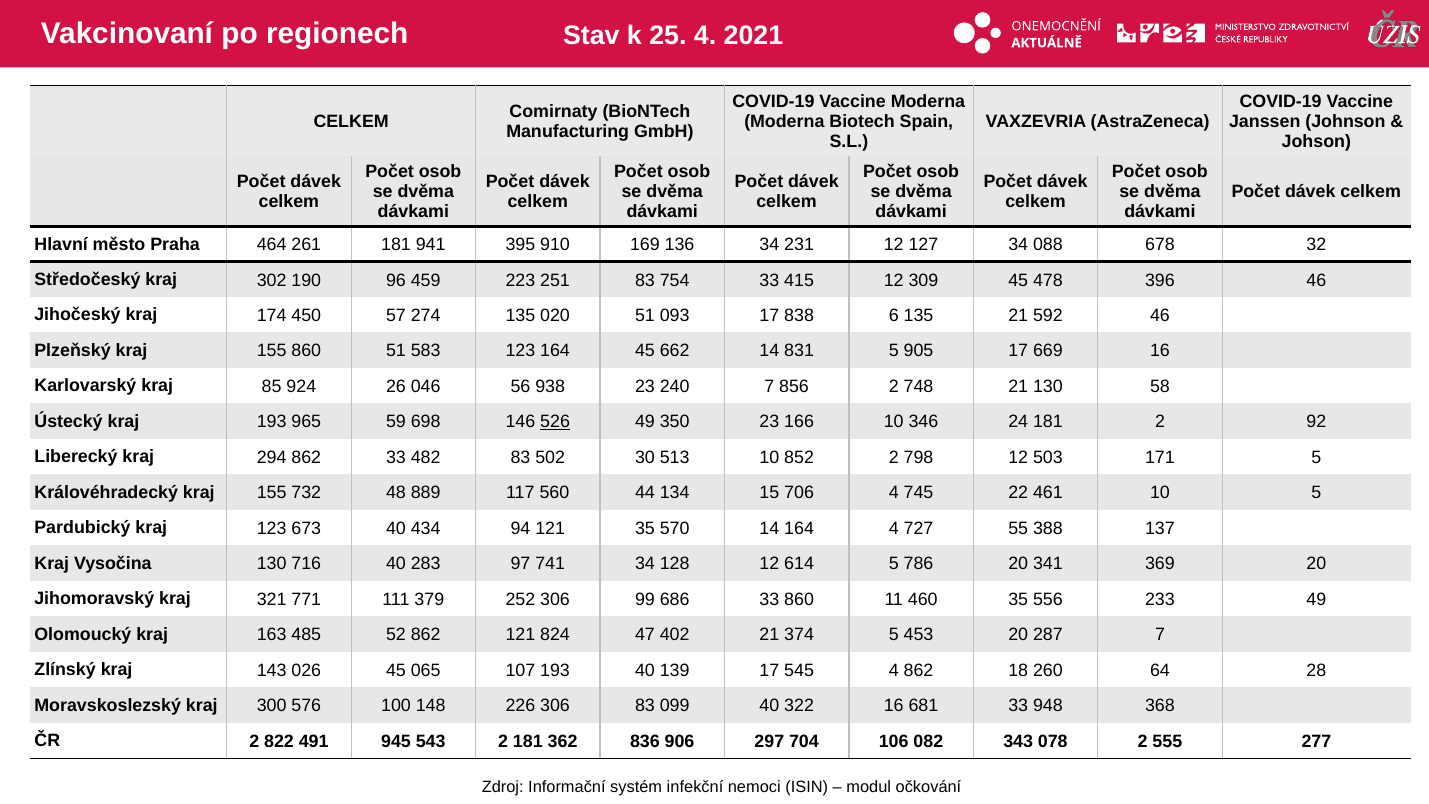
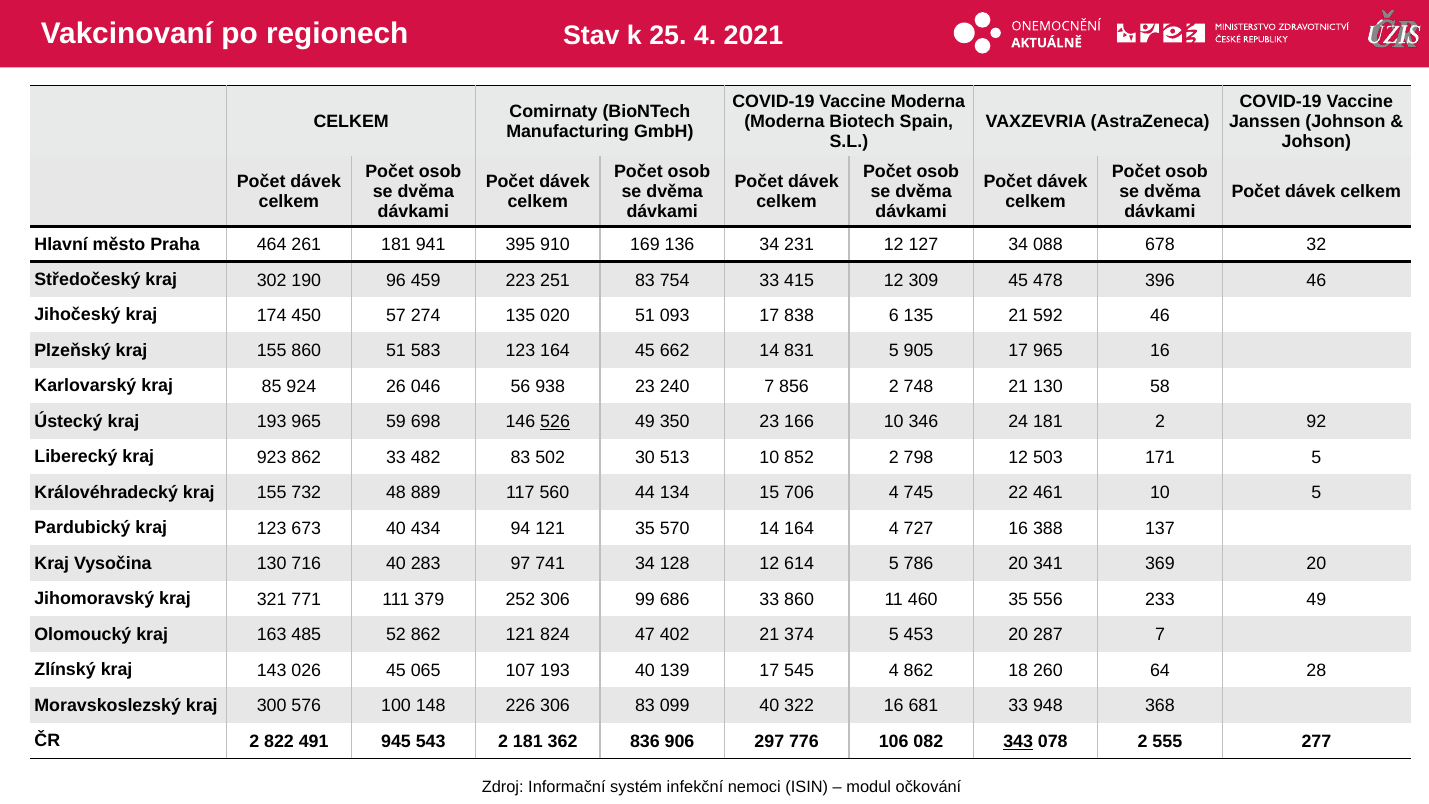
17 669: 669 -> 965 (1048, 351)
294: 294 -> 923 (272, 457)
727 55: 55 -> 16 (1018, 528)
704: 704 -> 776 (804, 741)
343 underline: none -> present (1018, 741)
